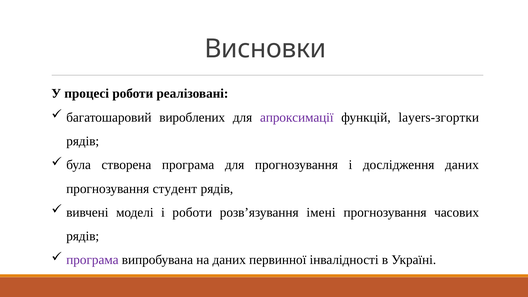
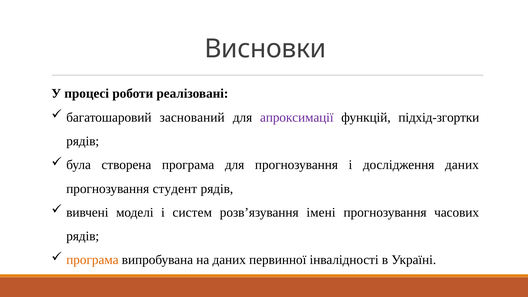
вироблених: вироблених -> заснований (192, 117)
layers-згортки: layers-згортки -> підхід-згортки (439, 117)
і роботи: роботи -> систем (192, 212)
програма colour: purple -> orange (92, 260)
